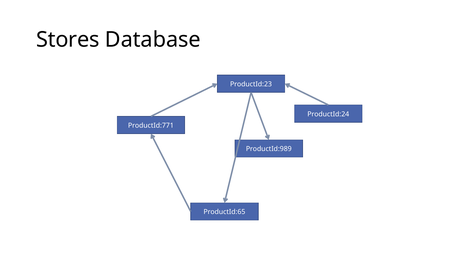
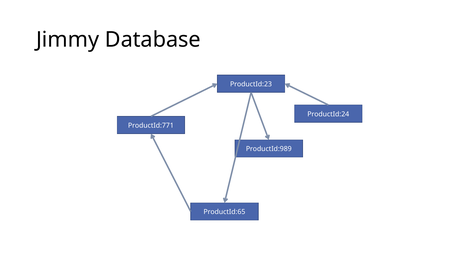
Stores: Stores -> Jimmy (68, 40)
